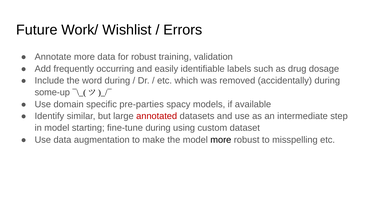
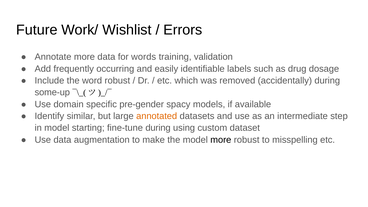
for robust: robust -> words (144, 57)
word during: during -> robust (117, 81)
pre-parties: pre-parties -> pre-gender (142, 104)
annotated colour: red -> orange (157, 116)
